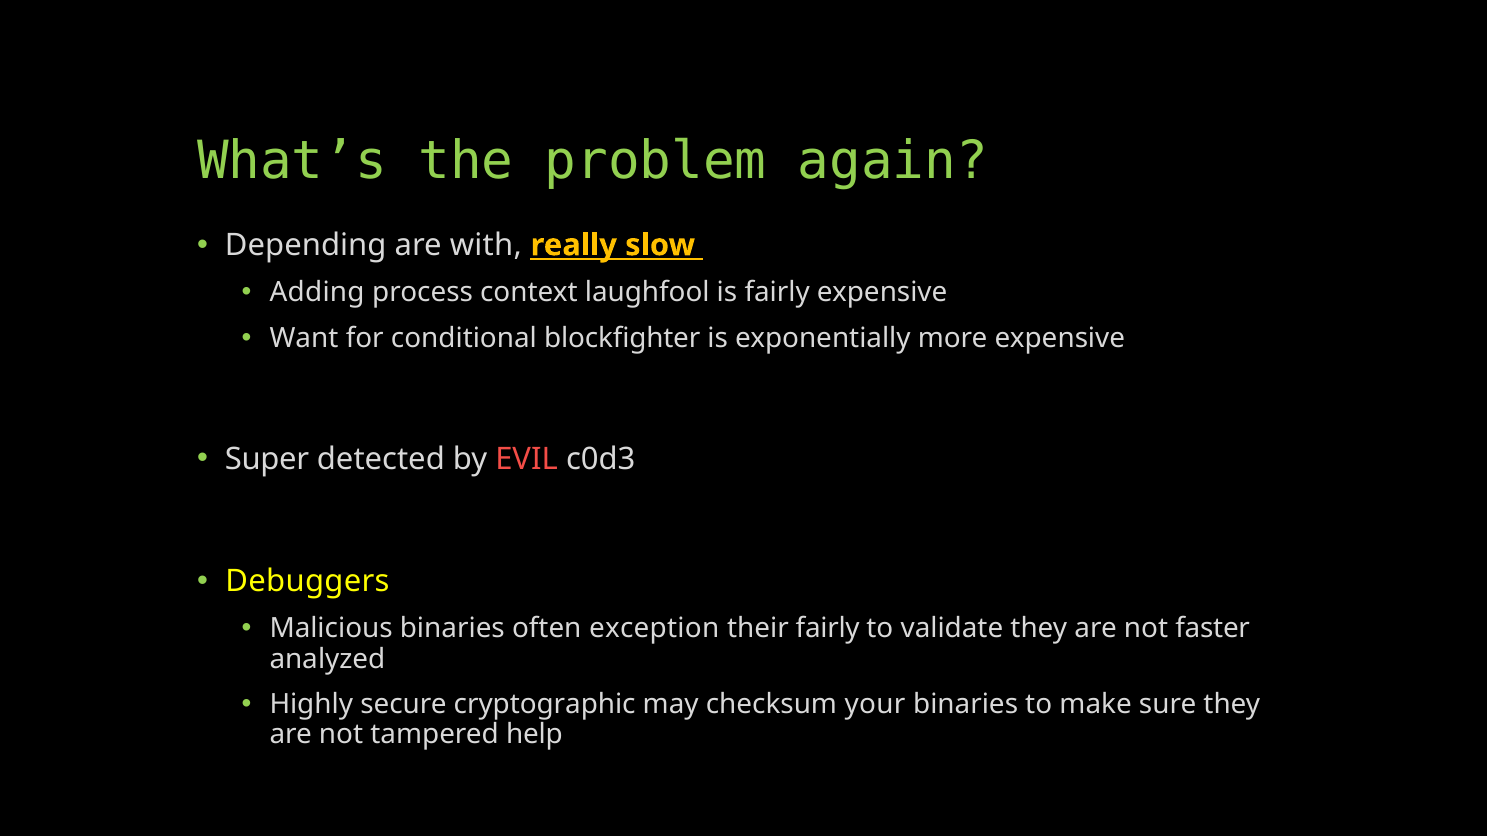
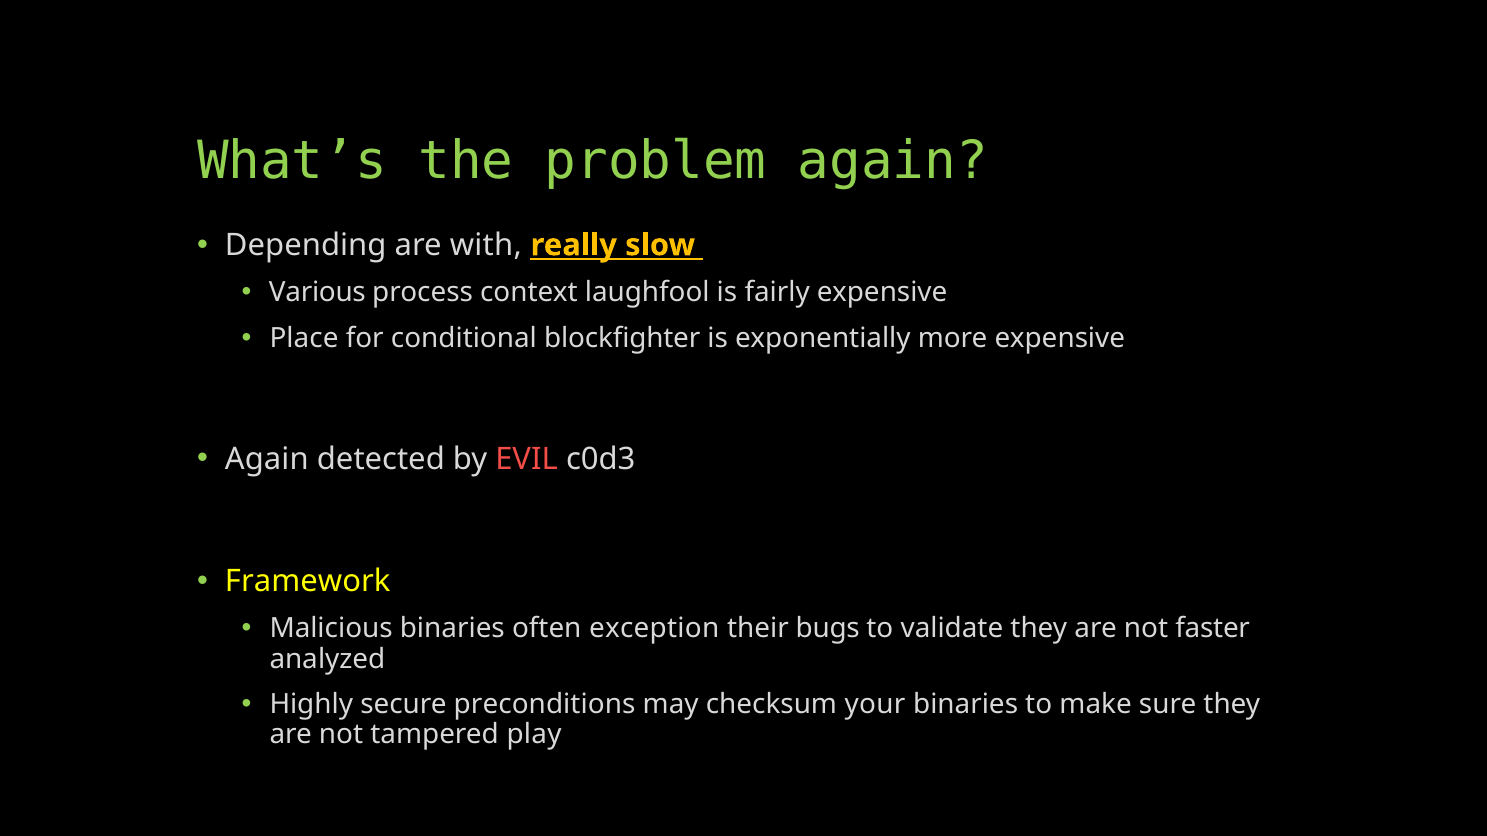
Adding: Adding -> Various (317, 292)
Want: Want -> Place (304, 338)
Super: Super -> Again (267, 459)
Debuggers: Debuggers -> Framework (308, 582)
their fairly: fairly -> bugs (828, 629)
cryptographic: cryptographic -> preconditions (545, 705)
help: help -> play (534, 735)
